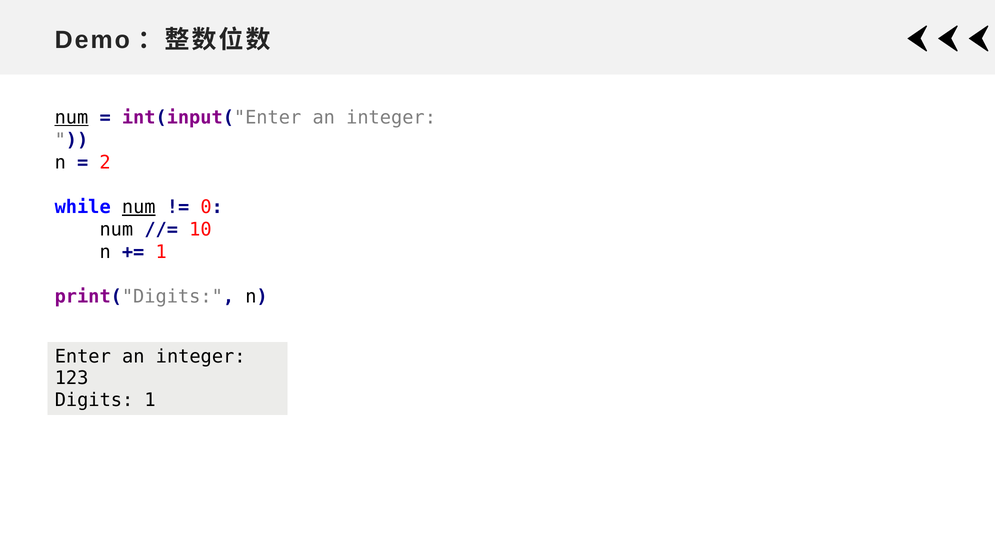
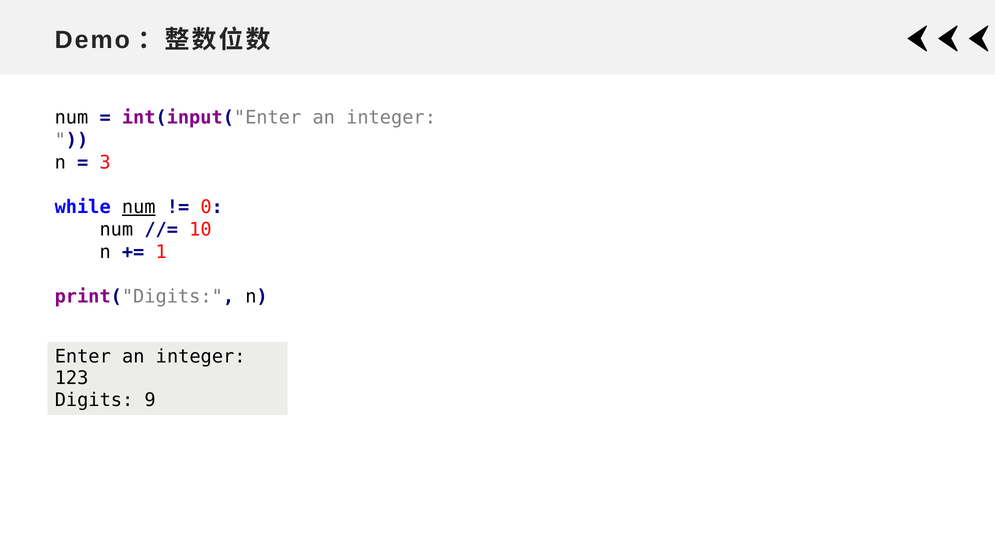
num underline: present -> none (71, 118)
2: 2 -> 3 (105, 162)
Digits 1: 1 -> 9 (150, 400)
